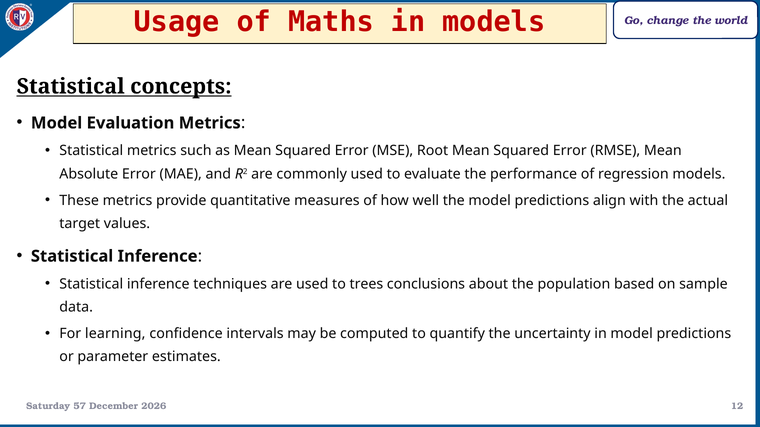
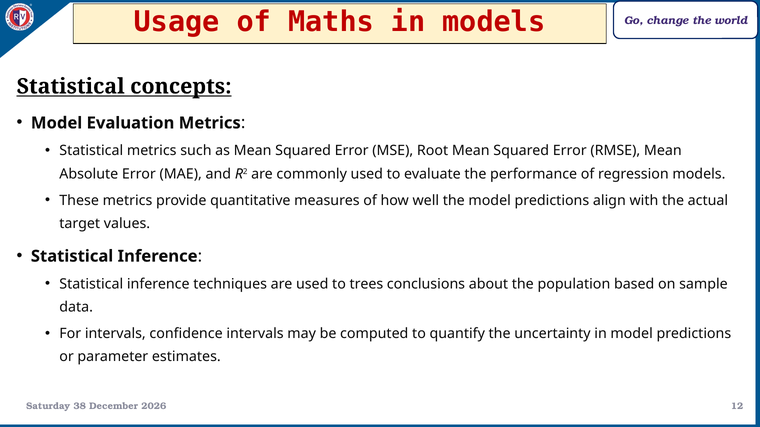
For learning: learning -> intervals (115, 334)
57: 57 -> 38 (80, 406)
